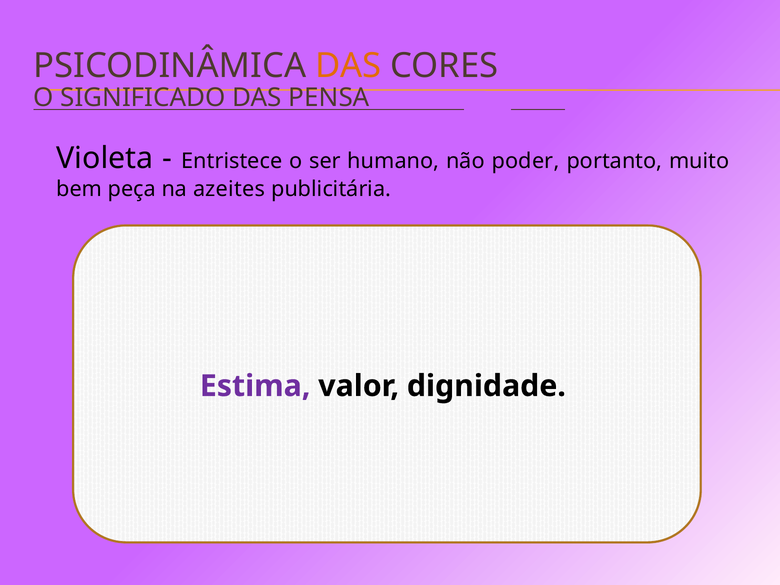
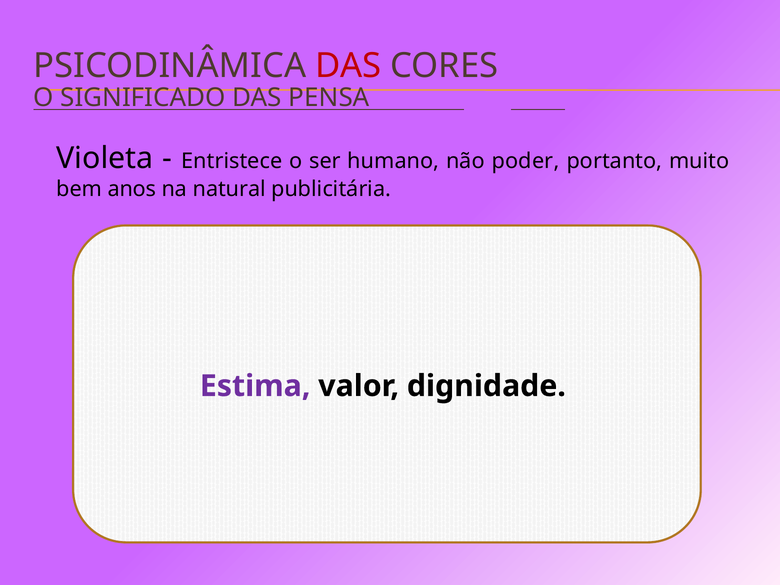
DAS colour: orange -> red (348, 66)
peça: peça -> anos (132, 189)
azeites: azeites -> natural (229, 189)
